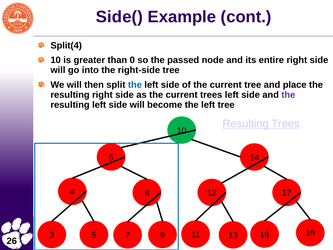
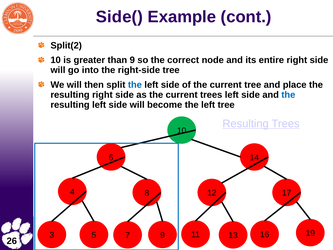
Split(4: Split(4 -> Split(2 (66, 45)
than 0: 0 -> 9 (132, 60)
passed: passed -> correct (183, 60)
the colour: purple -> blue (288, 95)
